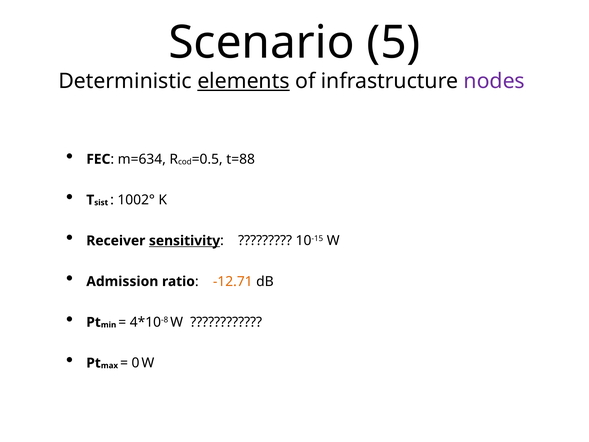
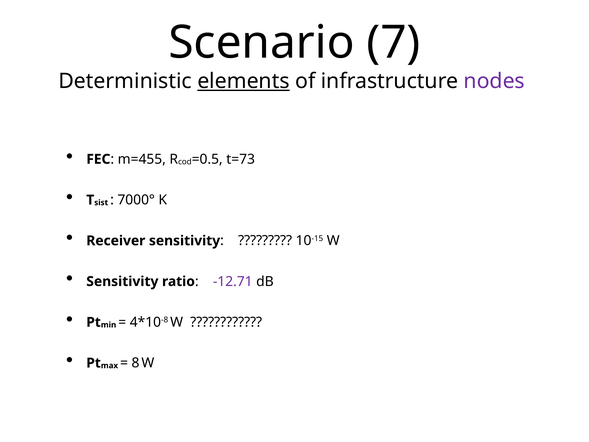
5: 5 -> 7 (394, 43)
m=634: m=634 -> m=455 (142, 159)
t=88: t=88 -> t=73 (241, 159)
1002°: 1002° -> 7000° (136, 200)
sensitivity underline: present -> none (185, 241)
Admission: Admission -> Sensitivity (122, 281)
-12.71 colour: orange -> purple (233, 281)
0: 0 -> 8 (136, 363)
